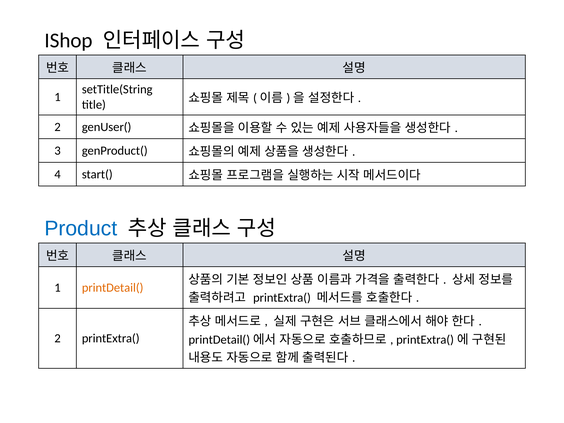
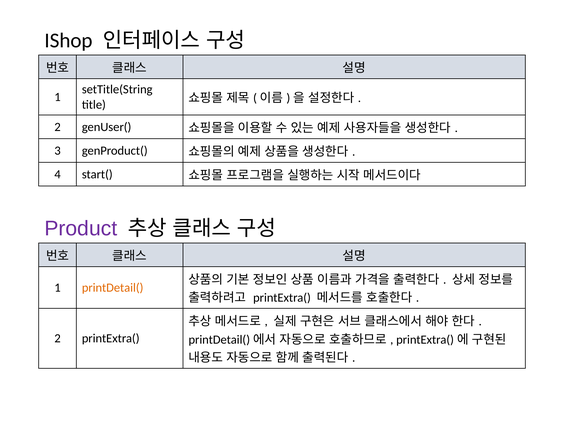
Product colour: blue -> purple (81, 228)
